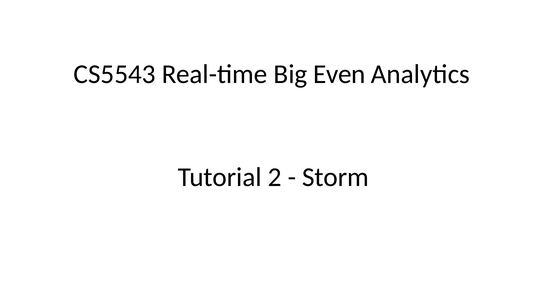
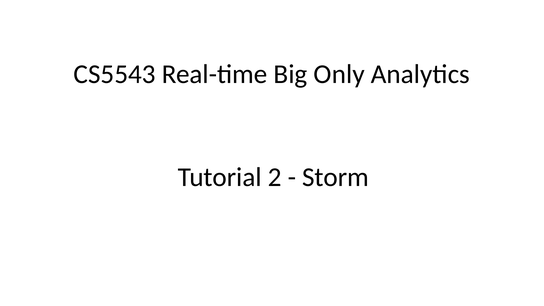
Even: Even -> Only (339, 74)
